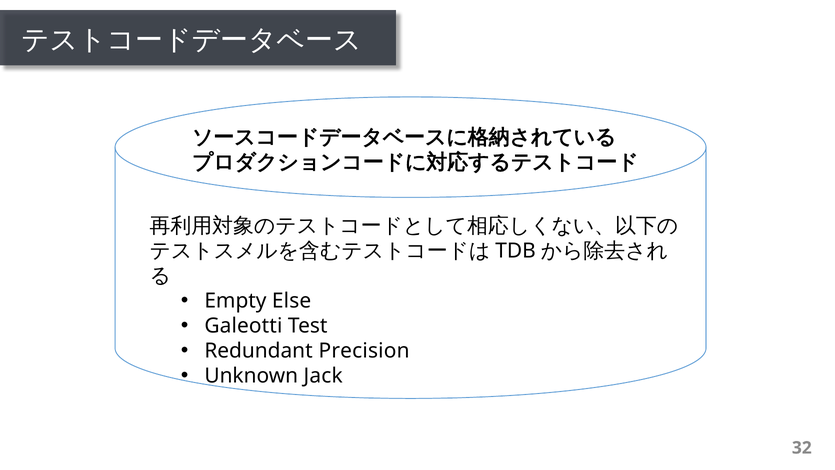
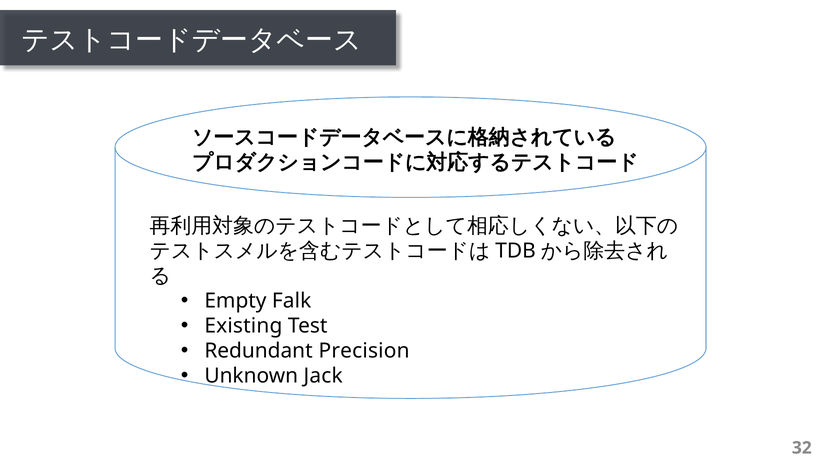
Else: Else -> Falk (292, 301)
Galeotti: Galeotti -> Existing (243, 326)
